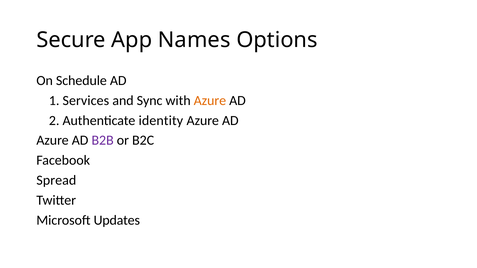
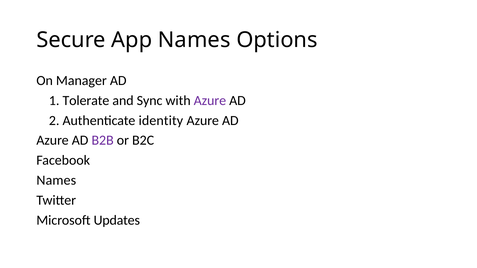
Schedule: Schedule -> Manager (81, 81)
Services: Services -> Tolerate (86, 101)
Azure colour: orange -> purple (210, 101)
Spread: Spread -> Names (56, 180)
